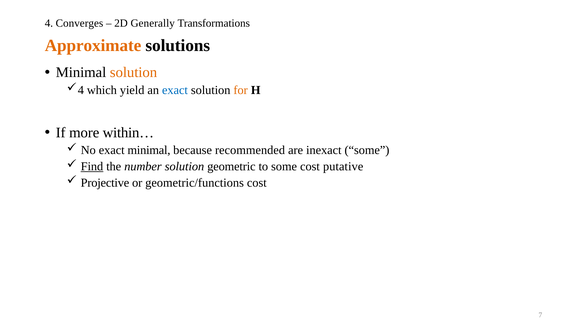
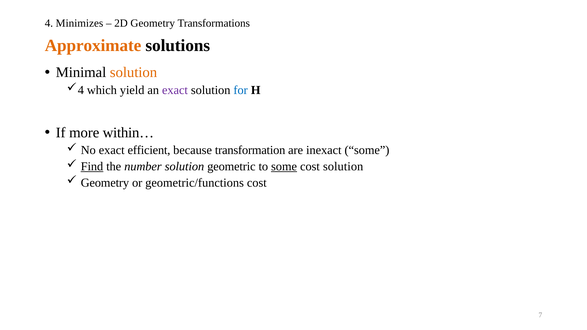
Converges: Converges -> Minimizes (79, 23)
2D Generally: Generally -> Geometry (153, 23)
exact colour: blue -> purple (175, 90)
for colour: orange -> blue (241, 90)
exact minimal: minimal -> efficient (149, 150)
recommended: recommended -> transformation (250, 150)
some underline: none -> present (284, 167)
cost putative: putative -> solution (343, 167)
Projective: Projective -> Geometry (105, 183)
